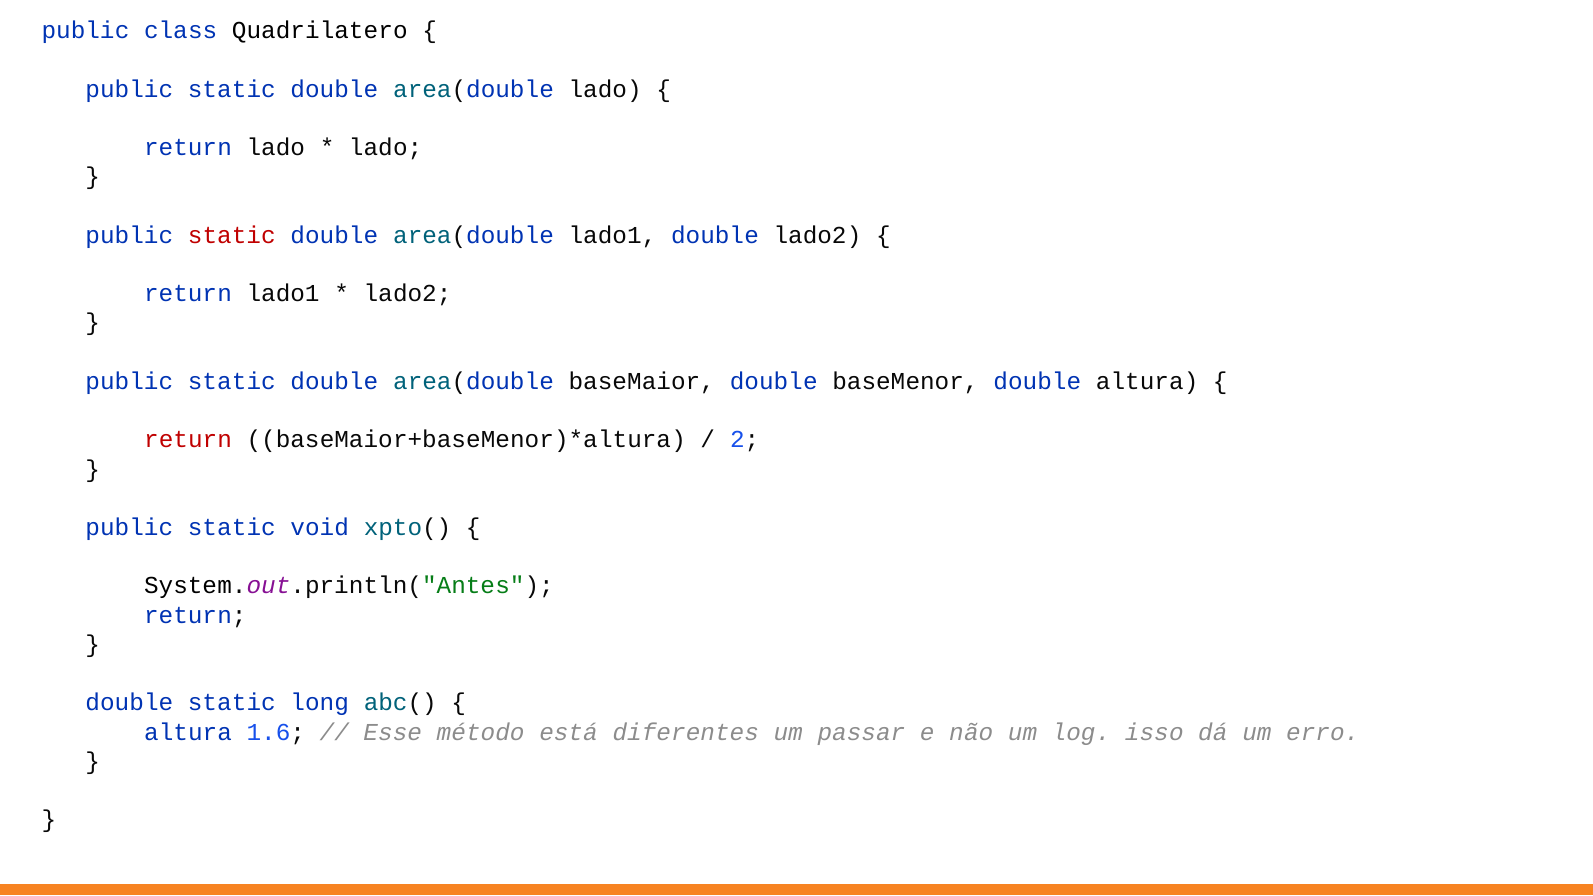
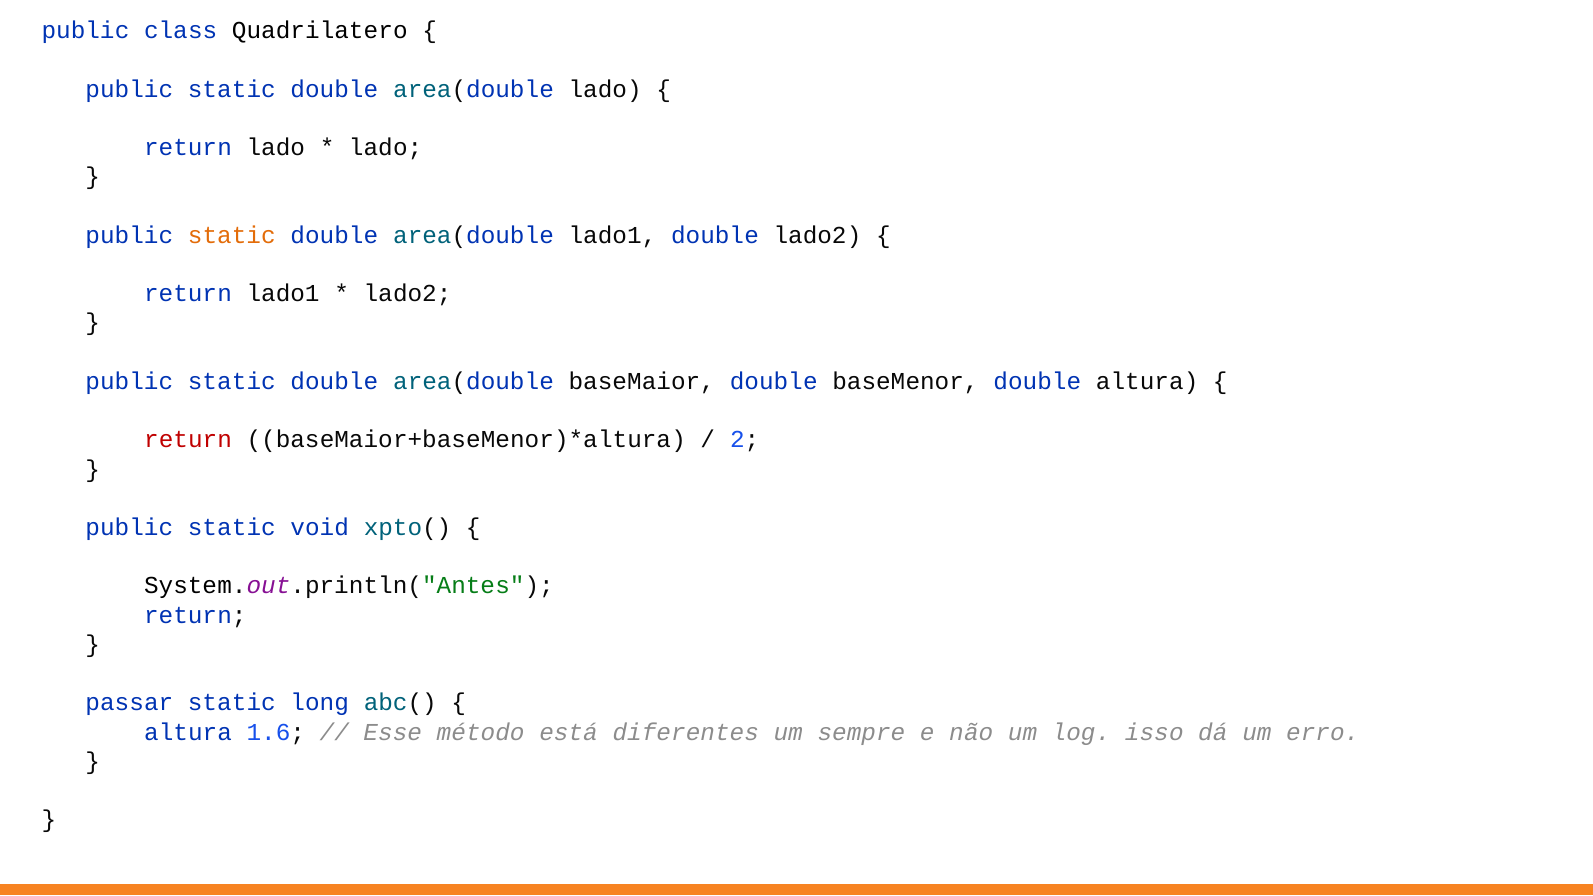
static colour: red -> orange (232, 235)
double: double -> passar (129, 703)
passar: passar -> sempre (861, 732)
